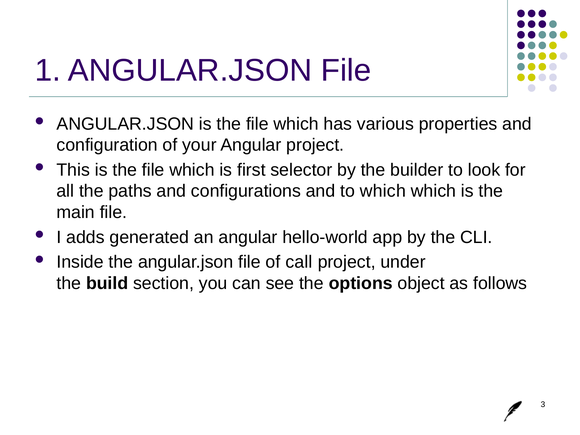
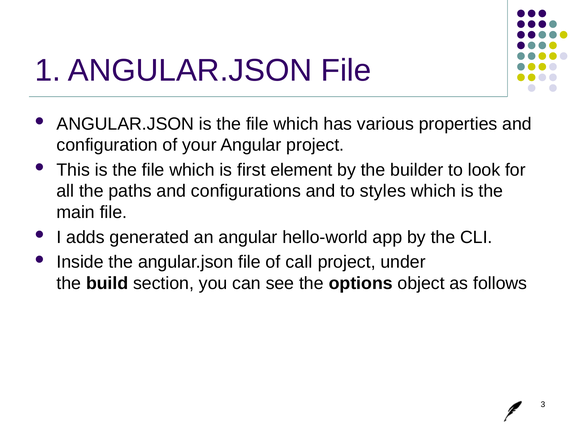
selector: selector -> element (301, 170)
to which: which -> styles (383, 191)
